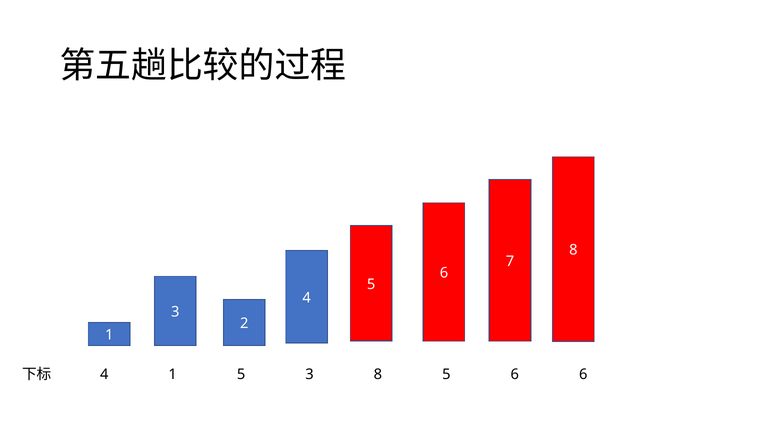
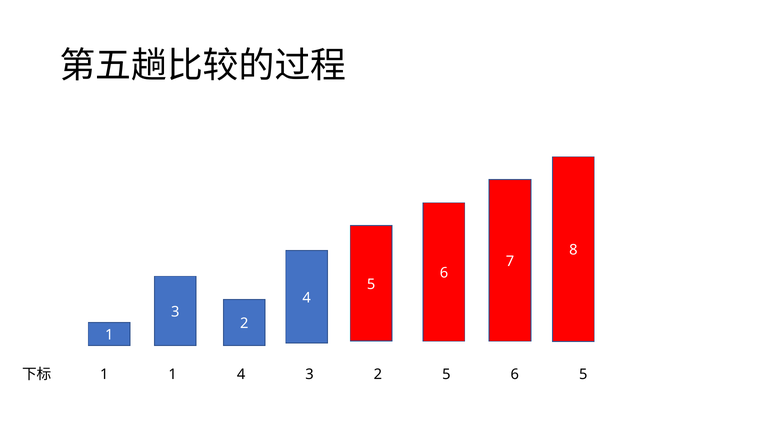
4: 4 -> 1 (104, 374)
1 5: 5 -> 4 (241, 374)
3 8: 8 -> 2 (378, 374)
5 6 6: 6 -> 5 (583, 374)
